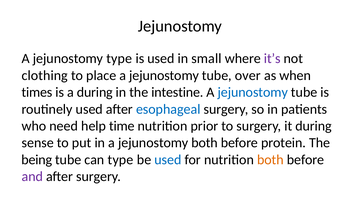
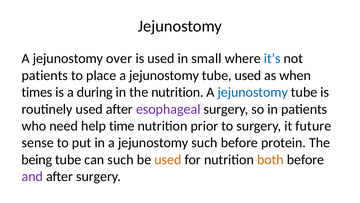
jejunostomy type: type -> over (119, 58)
it’s colour: purple -> blue (272, 58)
clothing: clothing -> patients (45, 75)
tube over: over -> used (248, 75)
the intestine: intestine -> nutrition (177, 92)
esophageal colour: blue -> purple (168, 109)
it during: during -> future (313, 126)
jejunostomy both: both -> such (204, 142)
can type: type -> such (121, 159)
used colour: blue -> orange (168, 159)
